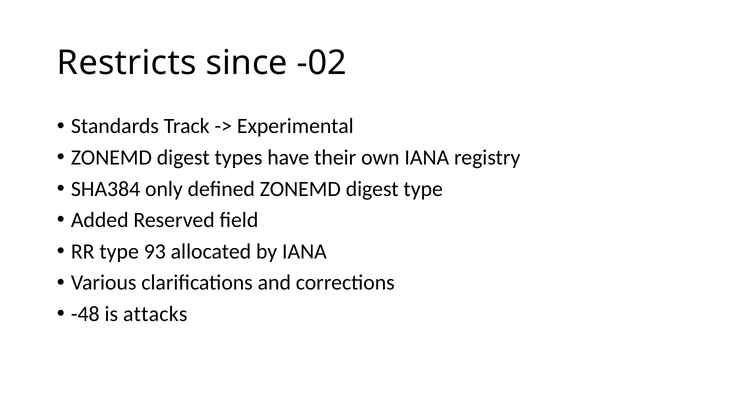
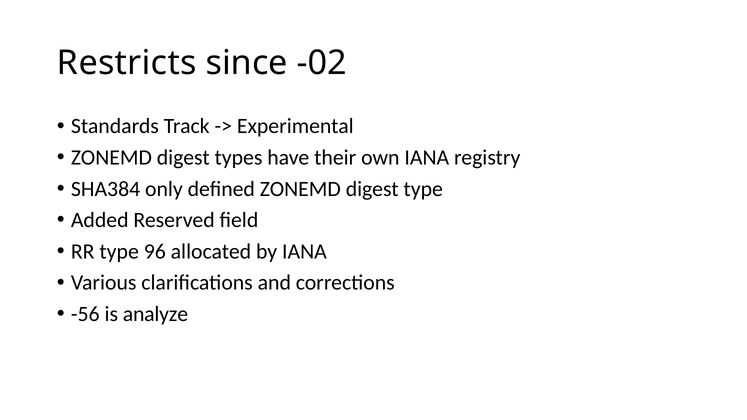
93: 93 -> 96 (155, 252)
-48: -48 -> -56 (85, 314)
attacks: attacks -> analyze (155, 314)
